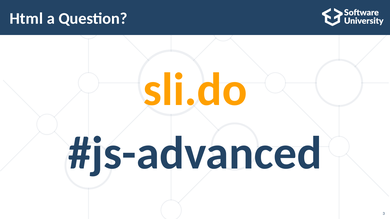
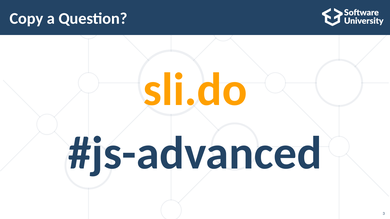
Html: Html -> Copy (26, 18)
